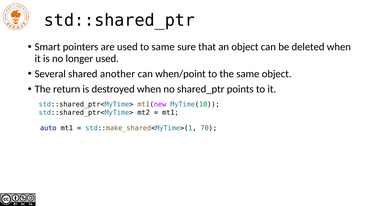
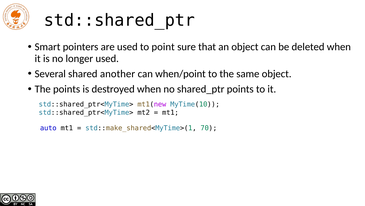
to same: same -> point (163, 47)
The return: return -> points (67, 89)
